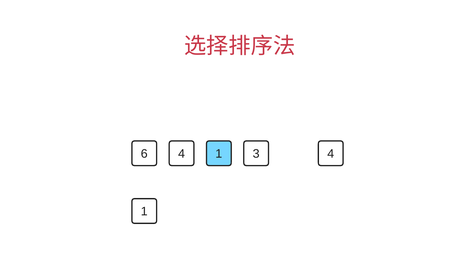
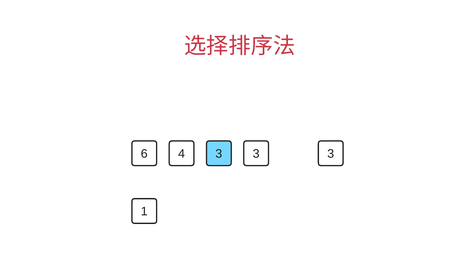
4 1: 1 -> 3 (219, 154)
6 4: 4 -> 3 (331, 154)
